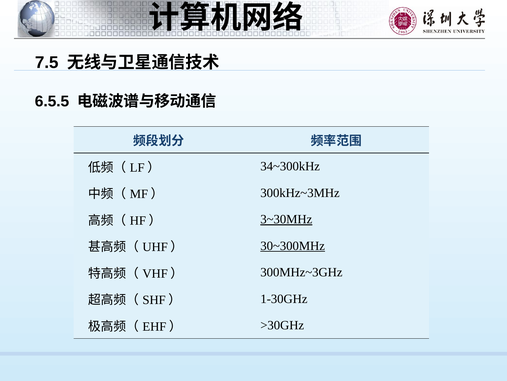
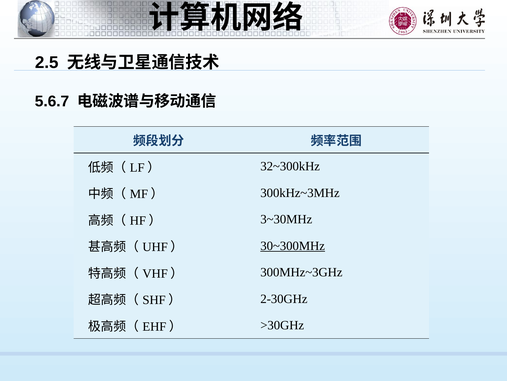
7.5: 7.5 -> 2.5 (47, 62)
6.5.5: 6.5.5 -> 5.6.7 (52, 101)
34~300kHz: 34~300kHz -> 32~300kHz (290, 166)
3~30MHz underline: present -> none (286, 219)
1-30GHz: 1-30GHz -> 2-30GHz (284, 298)
